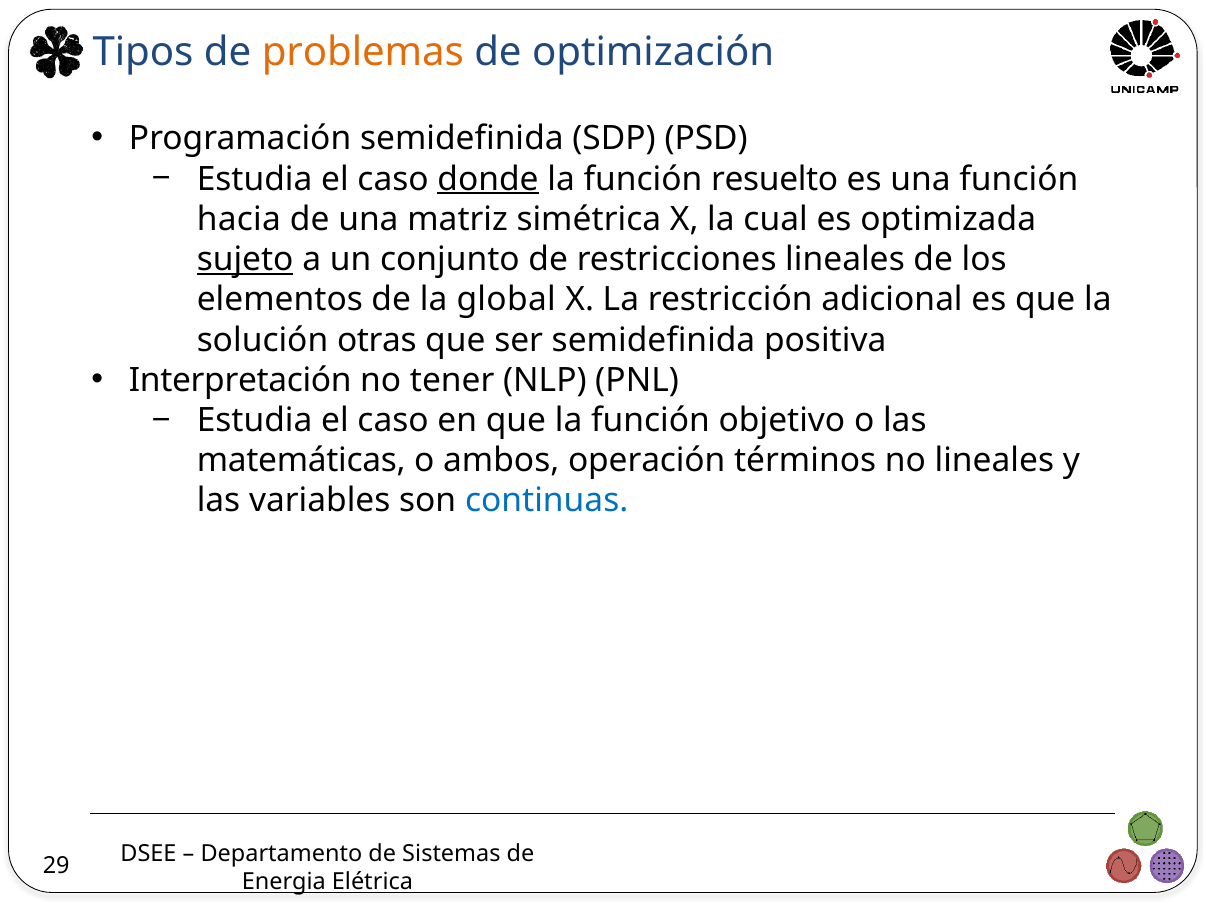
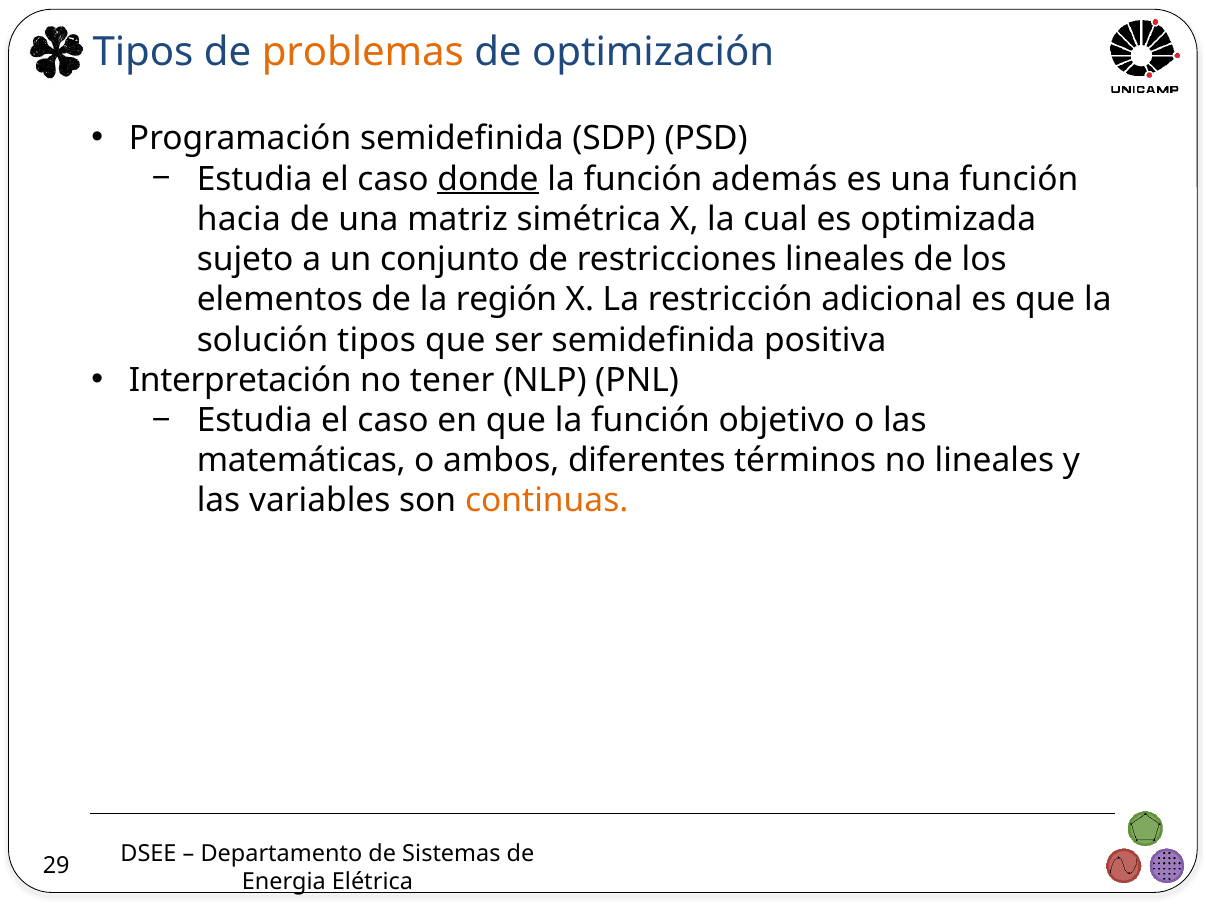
resuelto: resuelto -> además (774, 179)
sujeto underline: present -> none (245, 259)
global: global -> región (506, 300)
solución otras: otras -> tipos (377, 340)
operación: operación -> diferentes (647, 460)
continuas colour: blue -> orange (547, 501)
